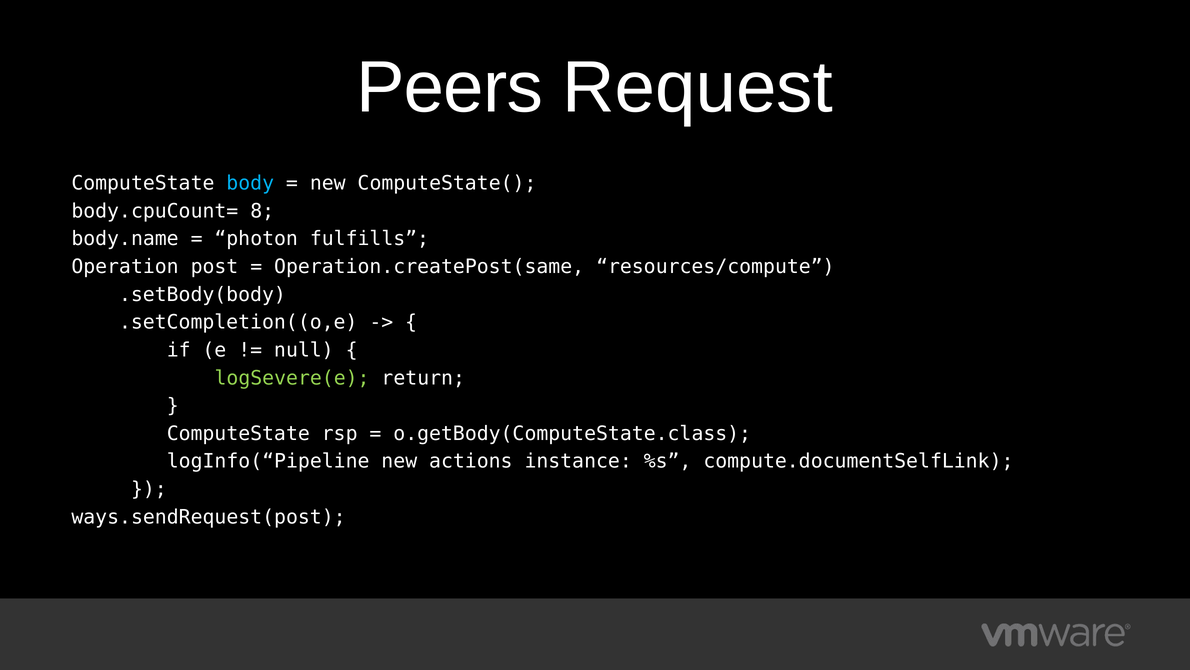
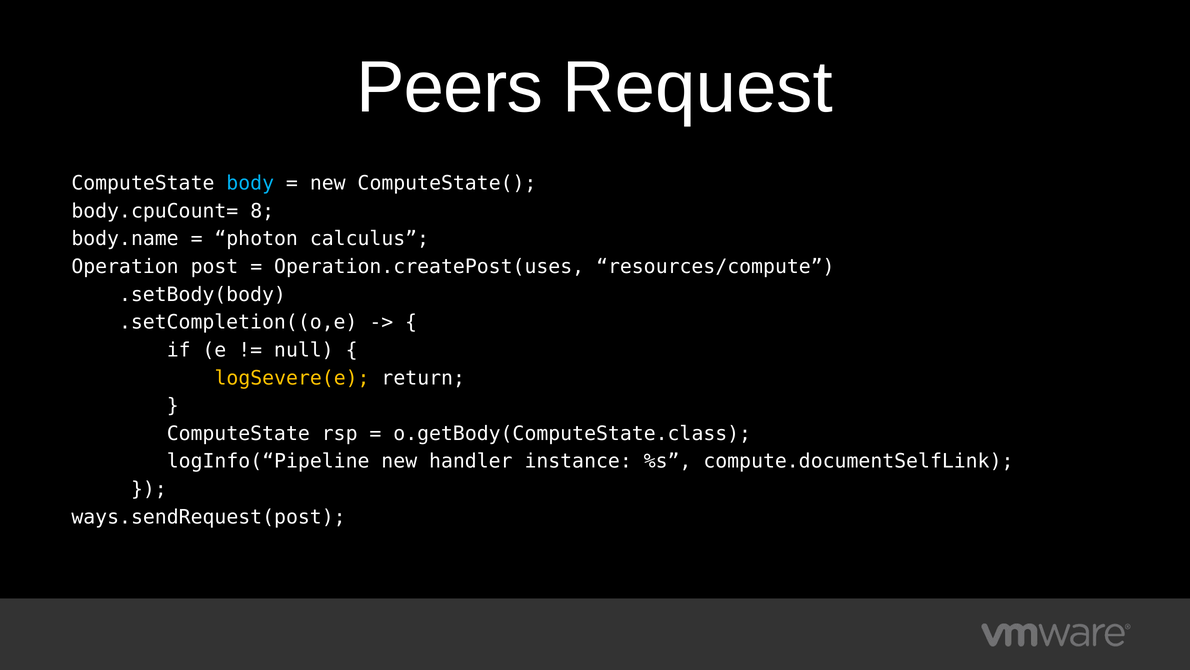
fulfills: fulfills -> calculus (369, 239)
Operation.createPost(same: Operation.createPost(same -> Operation.createPost(uses (429, 267)
logSevere(e colour: light green -> yellow (292, 378)
actions: actions -> handler (471, 461)
